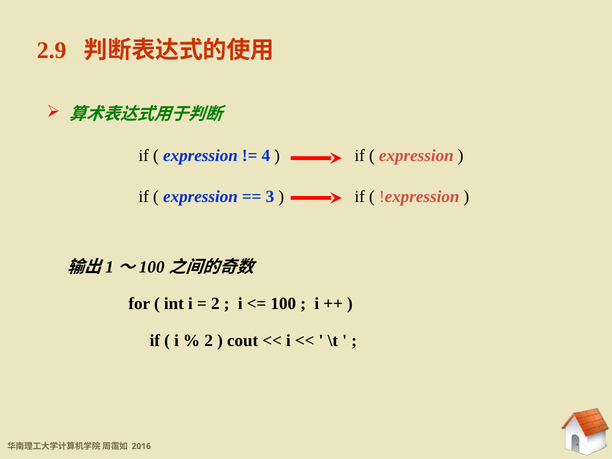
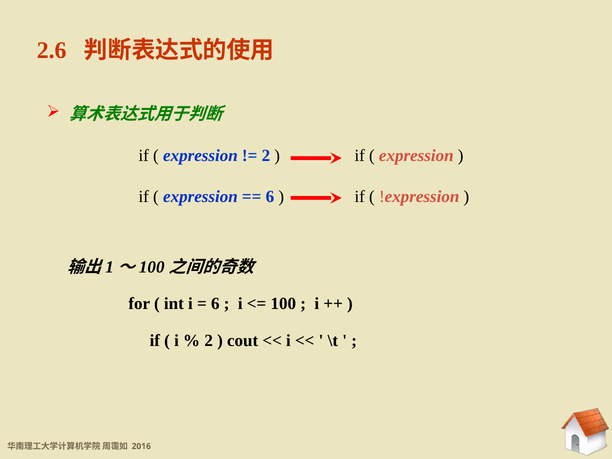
2.9: 2.9 -> 2.6 (52, 51)
4: 4 -> 2 (266, 156)
3: 3 -> 6 (270, 196)
2: 2 -> 6 (215, 304)
